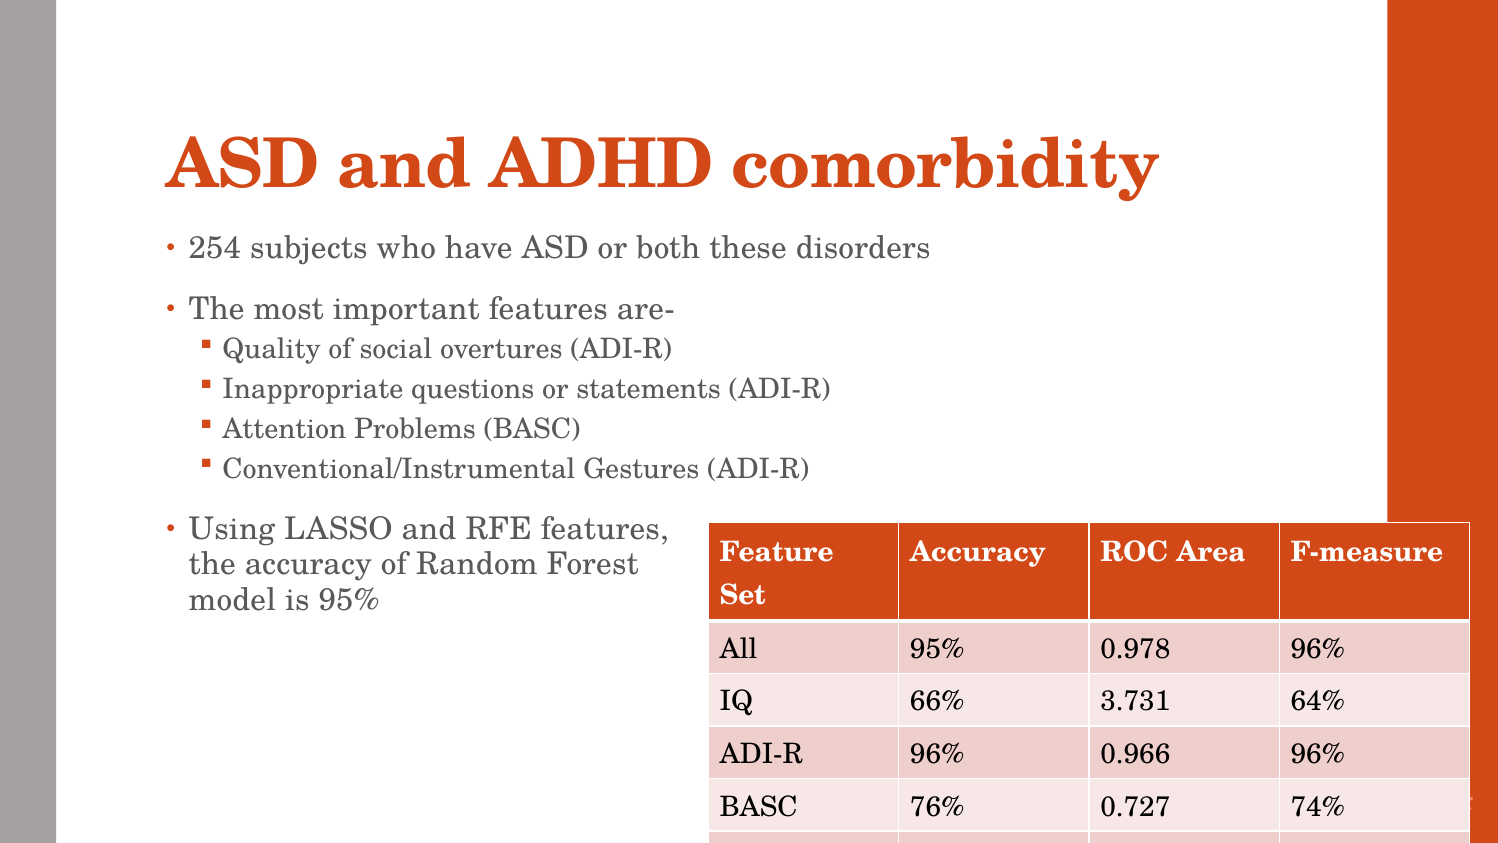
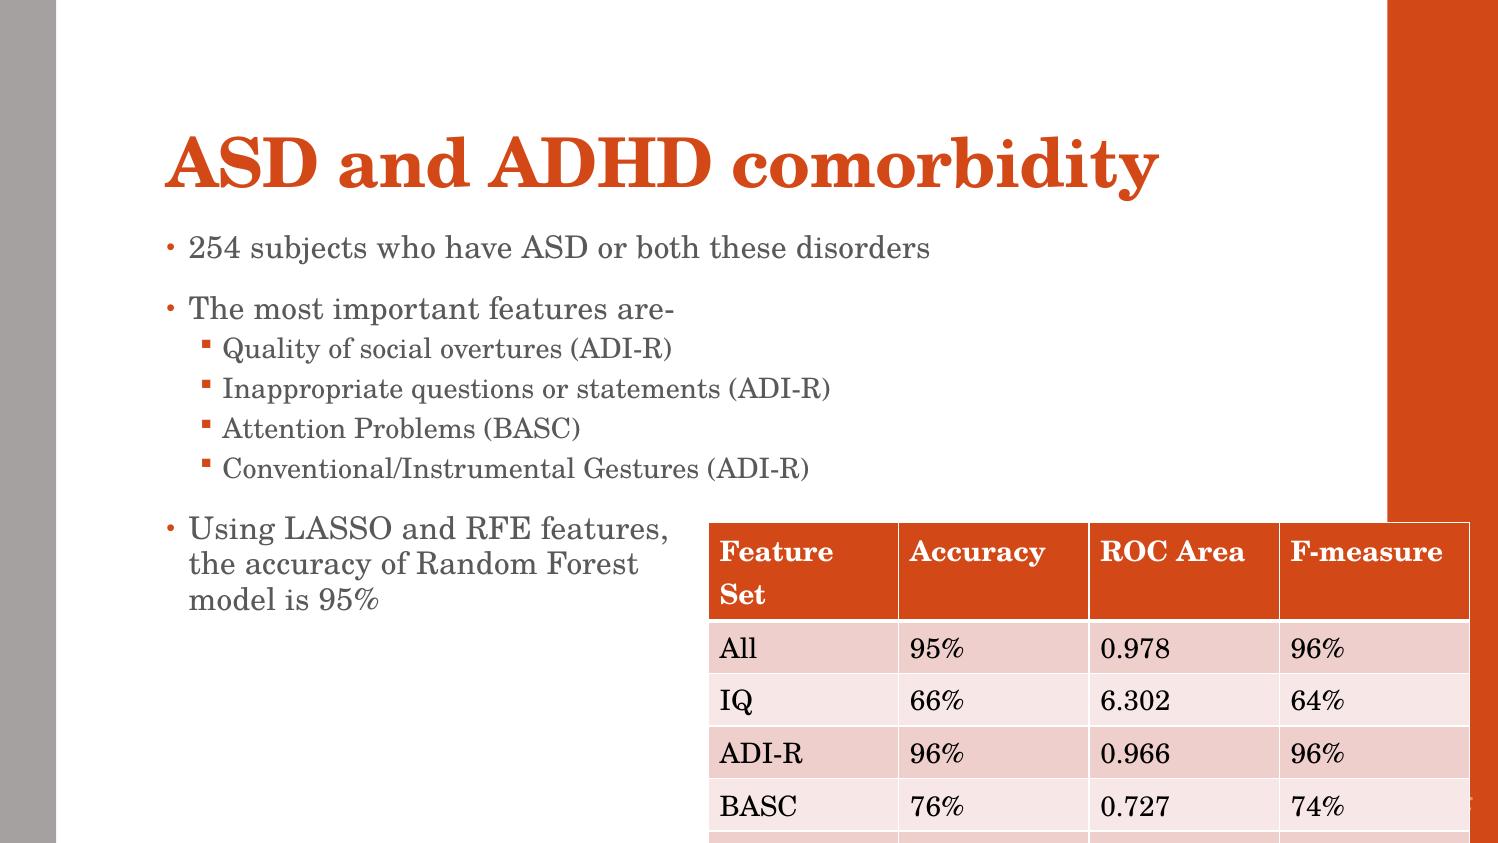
3.731: 3.731 -> 6.302 (1135, 701)
